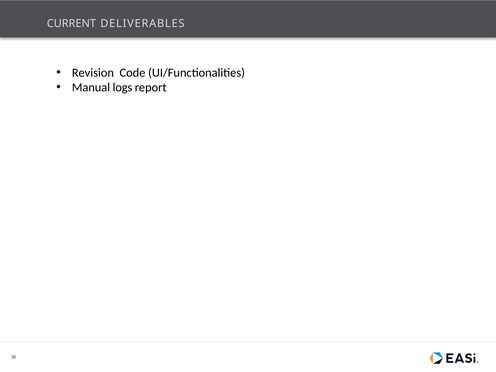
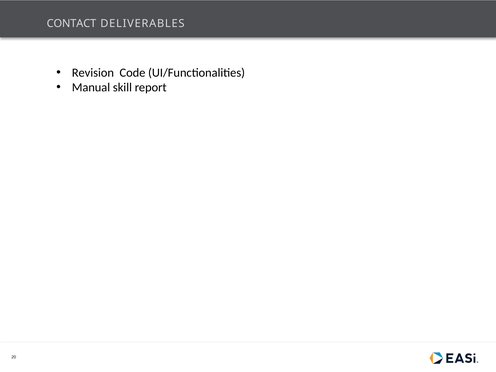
CURRENT: CURRENT -> CONTACT (71, 24)
logs: logs -> skill (122, 88)
